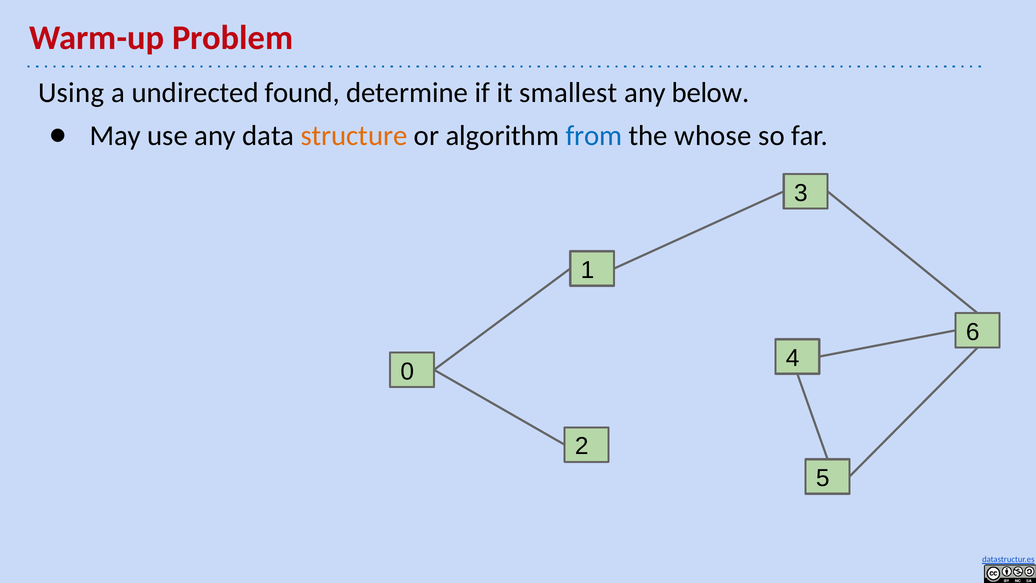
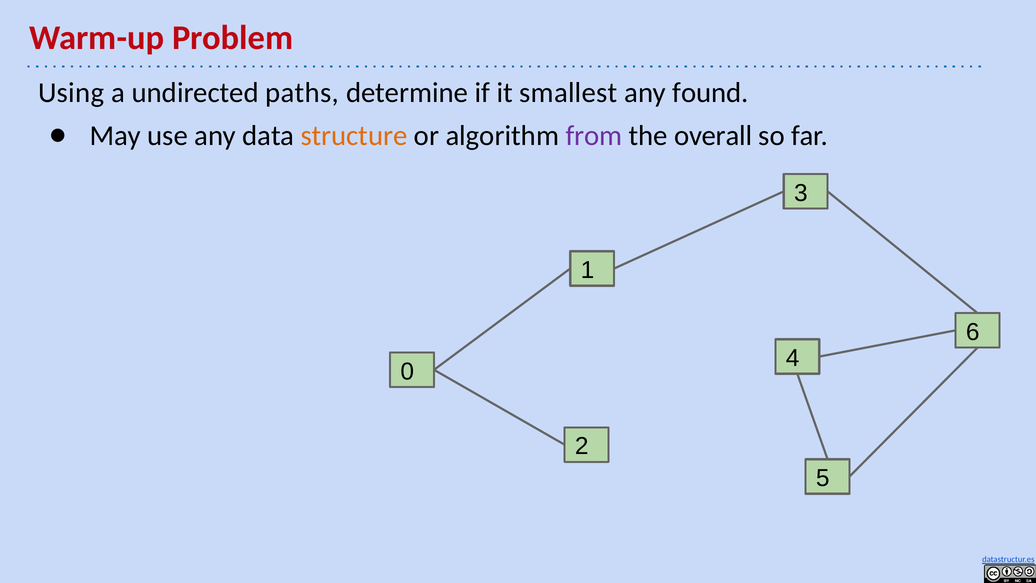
found: found -> paths (302, 93)
below: below -> found (710, 93)
from colour: blue -> purple (594, 136)
whose: whose -> overall (713, 136)
